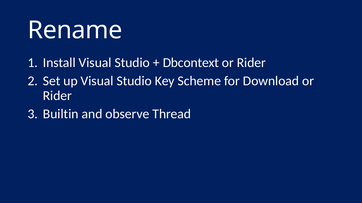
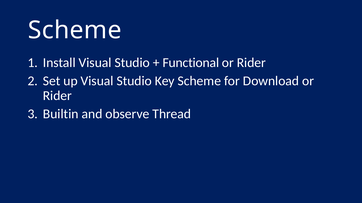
Rename: Rename -> Scheme (75, 30)
Dbcontext: Dbcontext -> Functional (191, 63)
